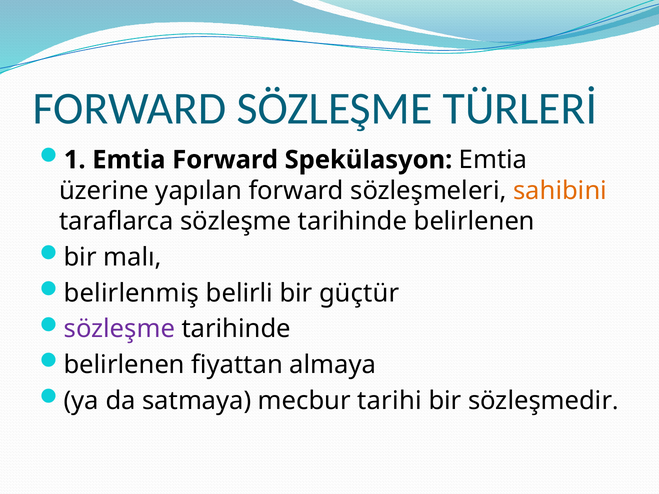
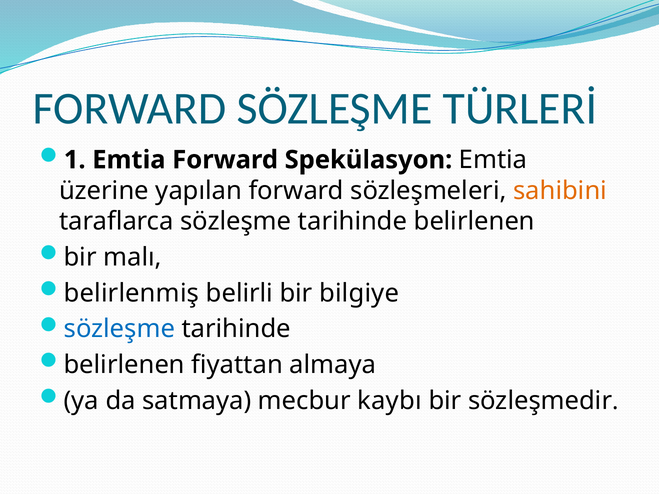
güçtür: güçtür -> bilgiye (359, 293)
sözleşme colour: purple -> blue (119, 329)
tarihi: tarihi -> kaybı (390, 401)
